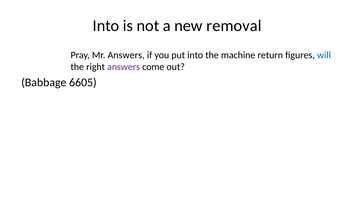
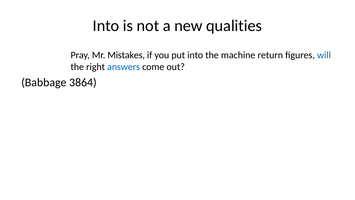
removal: removal -> qualities (234, 26)
Mr Answers: Answers -> Mistakes (126, 55)
answers colour: purple -> blue (124, 67)
6605: 6605 -> 3864 (83, 82)
